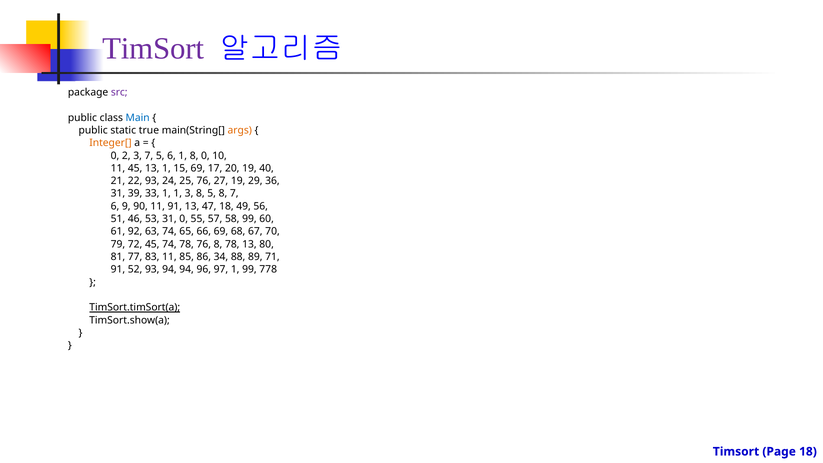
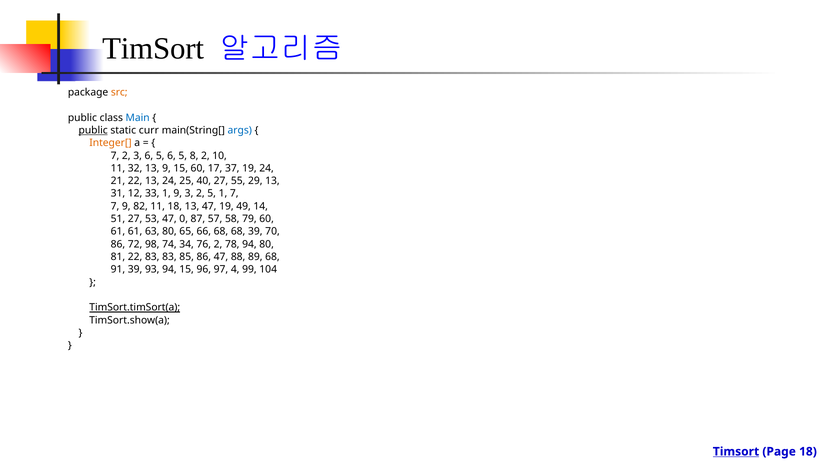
TimSort colour: purple -> black (153, 49)
src colour: purple -> orange (119, 92)
public underline: none -> present (93, 130)
true: true -> curr (149, 130)
args colour: orange -> blue (240, 130)
0: 0 -> 7 (115, 156)
3 7: 7 -> 6 (149, 156)
5 6 1: 1 -> 5 (183, 156)
8 0: 0 -> 2 (205, 156)
11 45: 45 -> 32 (135, 168)
13 1: 1 -> 9 (166, 168)
15 69: 69 -> 60 (198, 168)
20: 20 -> 37 (232, 168)
19 40: 40 -> 24 (267, 168)
22 93: 93 -> 13 (152, 181)
25 76: 76 -> 40 (204, 181)
27 19: 19 -> 55 (238, 181)
29 36: 36 -> 13 (272, 181)
39: 39 -> 12 (135, 194)
1 1: 1 -> 9 (178, 194)
3 8: 8 -> 2 (200, 194)
5 8: 8 -> 1 (223, 194)
6: 6 -> 7 (115, 206)
90: 90 -> 82 (141, 206)
11 91: 91 -> 18 (175, 206)
47 18: 18 -> 19 (226, 206)
56: 56 -> 14 (261, 206)
51 46: 46 -> 27 (135, 219)
53 31: 31 -> 47 (169, 219)
55: 55 -> 87 (198, 219)
58 99: 99 -> 79 (249, 219)
61 92: 92 -> 61 (135, 232)
63 74: 74 -> 80 (169, 232)
66 69: 69 -> 68 (221, 232)
68 67: 67 -> 39 (255, 232)
79: 79 -> 86 (118, 244)
72 45: 45 -> 98 (152, 244)
74 78: 78 -> 34 (187, 244)
76 8: 8 -> 2 (218, 244)
78 13: 13 -> 94 (249, 244)
81 77: 77 -> 22 (135, 257)
83 11: 11 -> 83 (169, 257)
86 34: 34 -> 47 (221, 257)
89 71: 71 -> 68 (272, 257)
91 52: 52 -> 39 (135, 270)
94 94: 94 -> 15 (187, 270)
97 1: 1 -> 4 (235, 270)
778: 778 -> 104 (268, 270)
Timsort underline: none -> present (736, 452)
